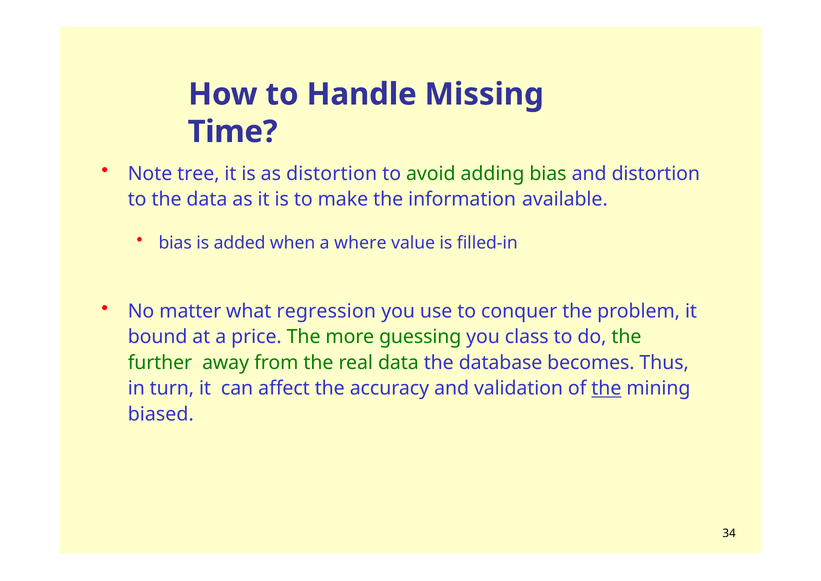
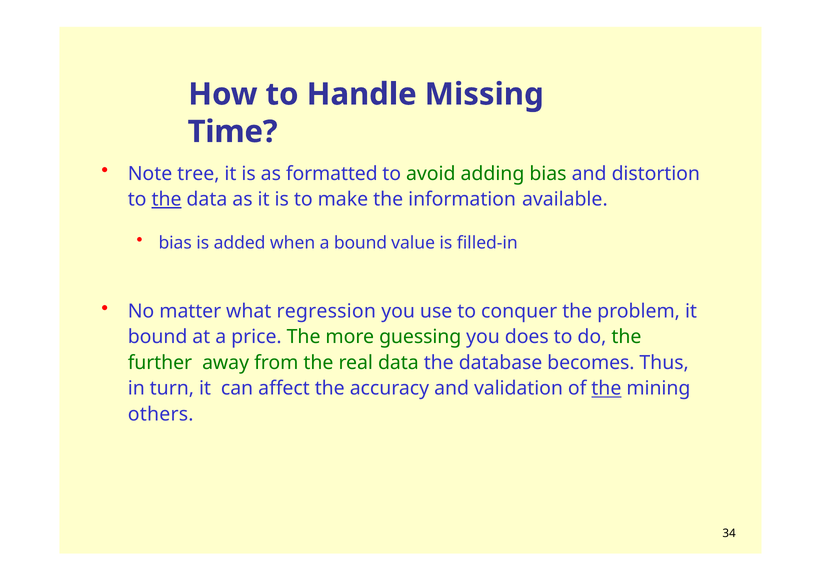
as distortion: distortion -> formatted (332, 174)
the underline: none -> present (167, 199)
a where: where -> bound (361, 243)
class: class -> does (527, 337)
biased: biased -> others (161, 414)
